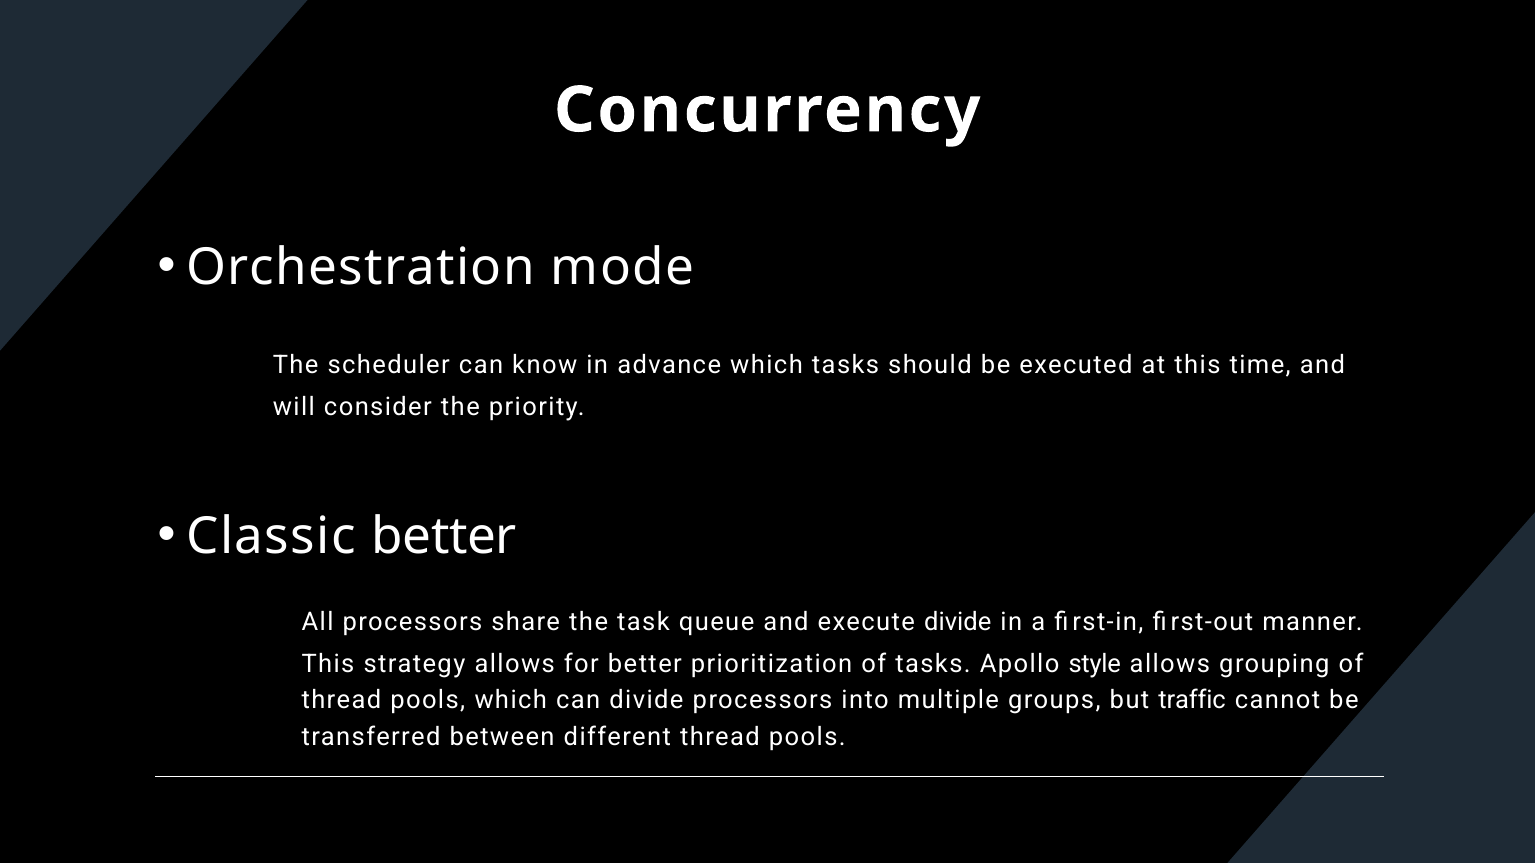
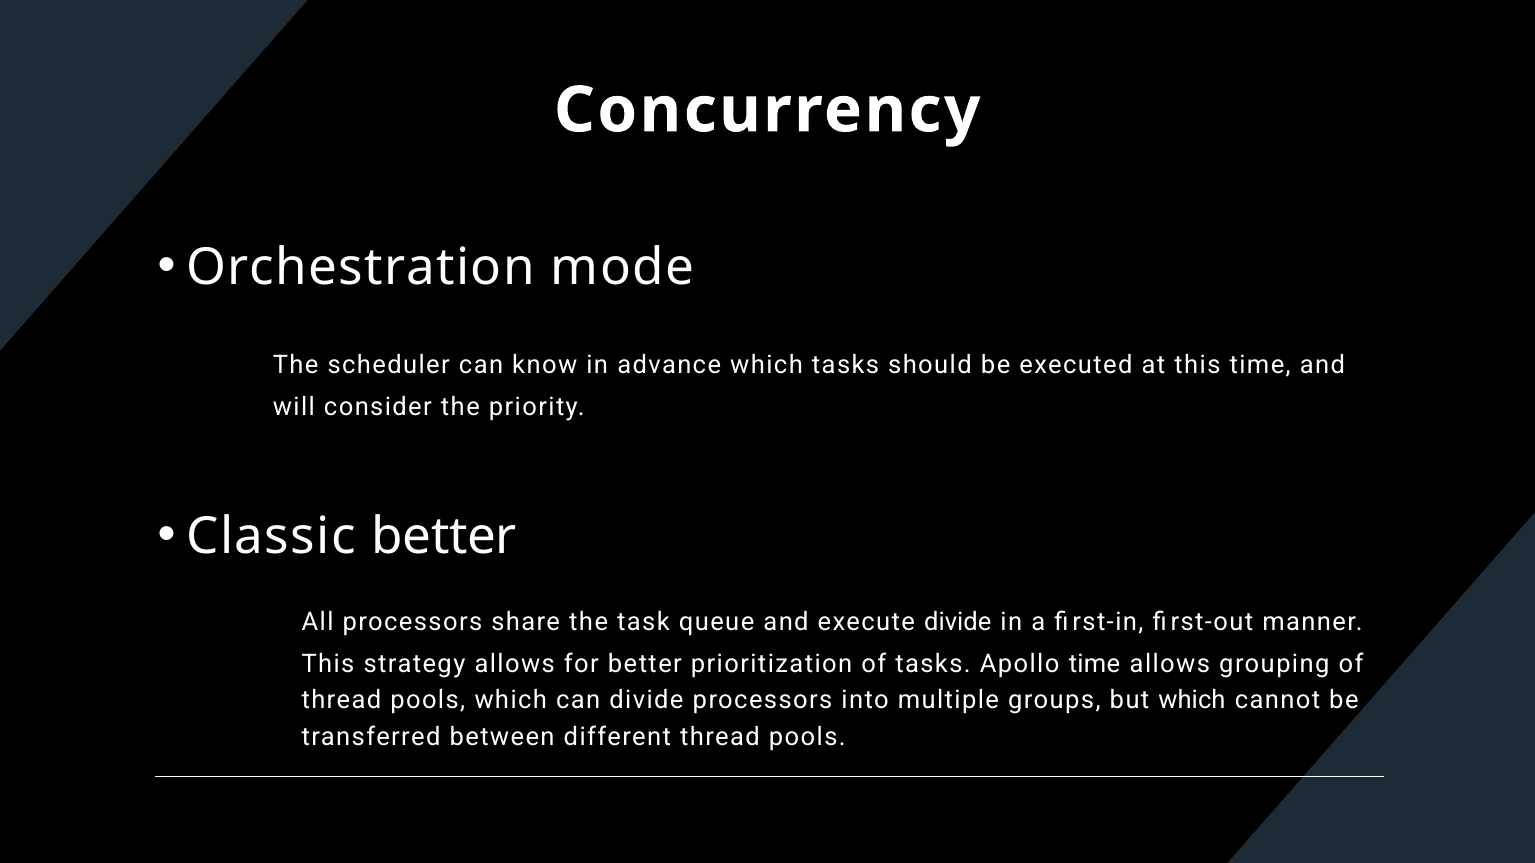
Apollo style: style -> time (1095, 664)
but traffic: traffic -> which (1192, 701)
